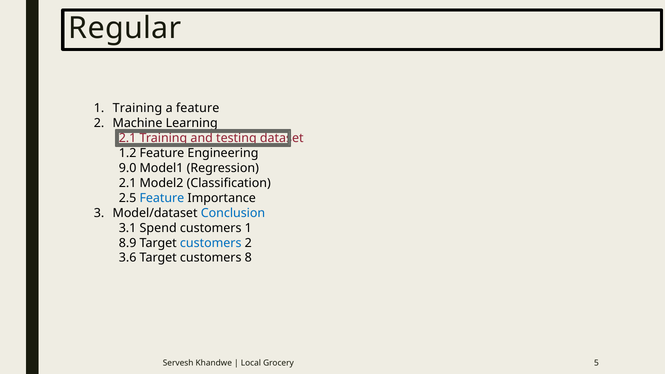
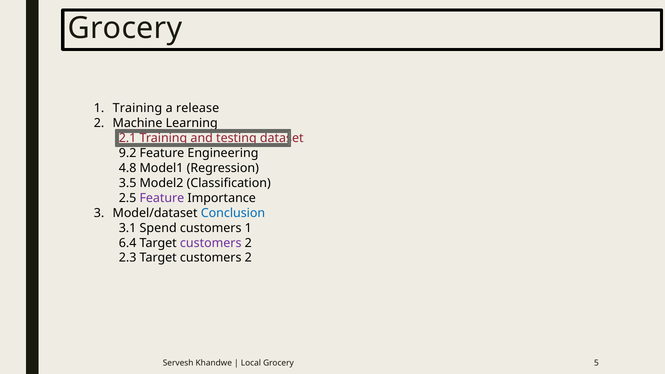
Regular: Regular -> Grocery (125, 28)
a feature: feature -> release (198, 108)
1.2: 1.2 -> 9.2 (128, 153)
9.0: 9.0 -> 4.8 (128, 168)
2.1: 2.1 -> 3.5 (128, 183)
Feature colour: blue -> purple (162, 198)
8.9: 8.9 -> 6.4 (128, 243)
customers colour: blue -> purple (211, 243)
3.6: 3.6 -> 2.3 (128, 258)
8: 8 -> 2 (248, 258)
